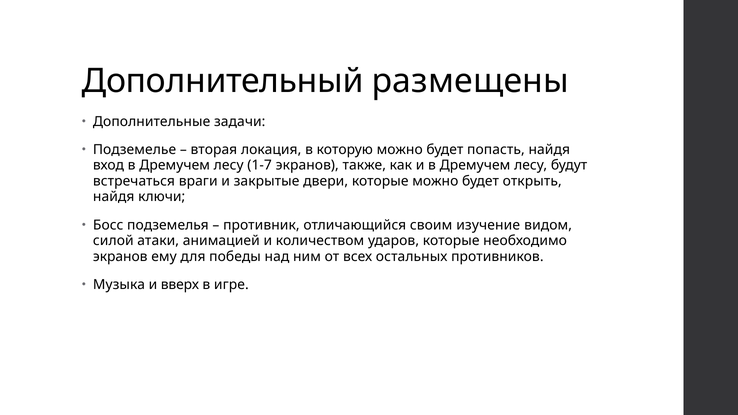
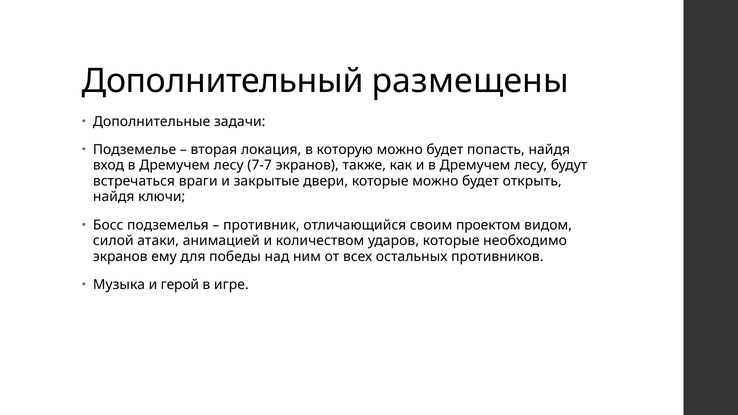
1-7: 1-7 -> 7-7 (260, 165)
изучение: изучение -> проектом (488, 225)
вверх: вверх -> герой (180, 285)
